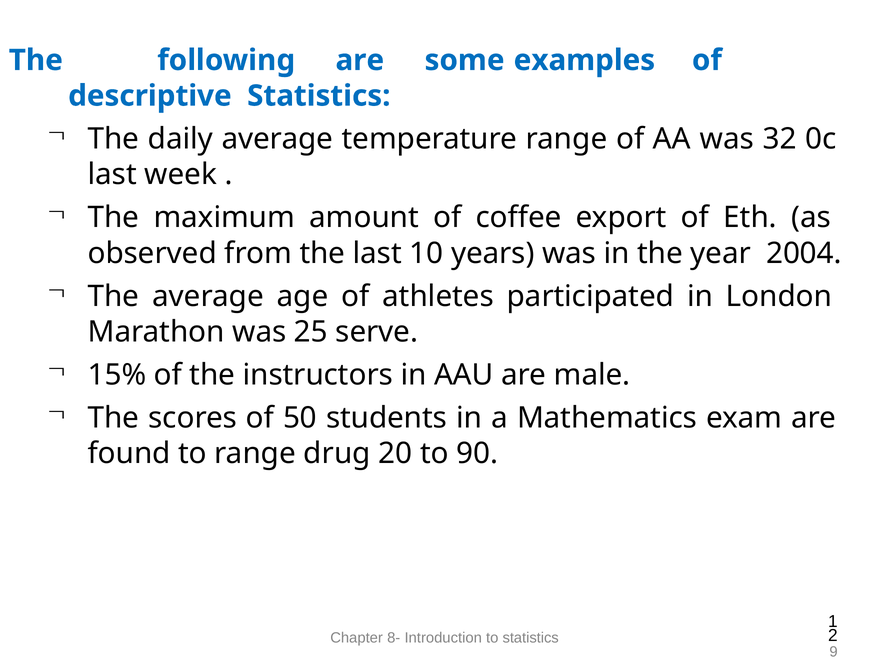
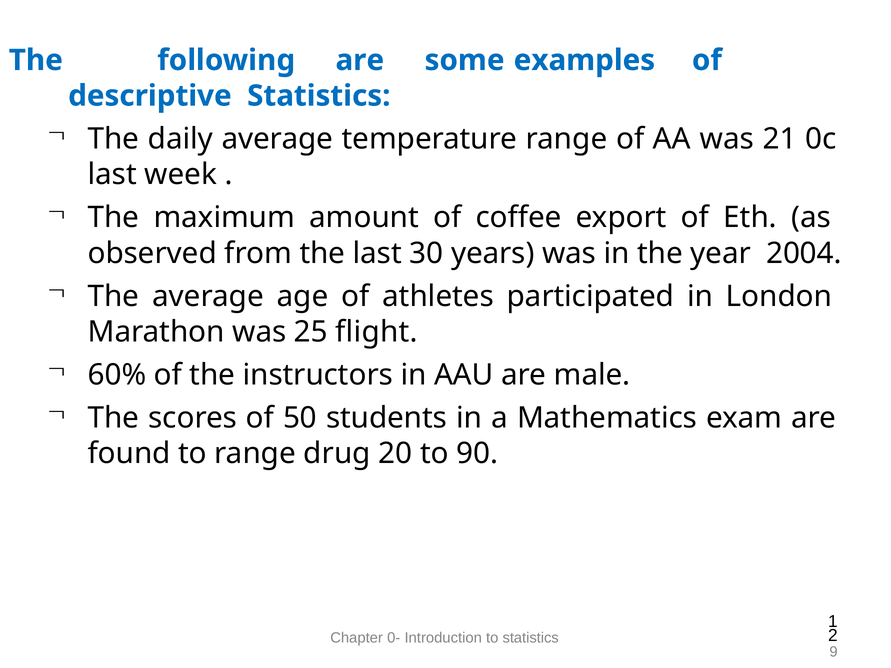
32: 32 -> 21 (780, 139)
10: 10 -> 30 (426, 253)
serve: serve -> flight (377, 332)
15%: 15% -> 60% (117, 375)
8-: 8- -> 0- (394, 638)
